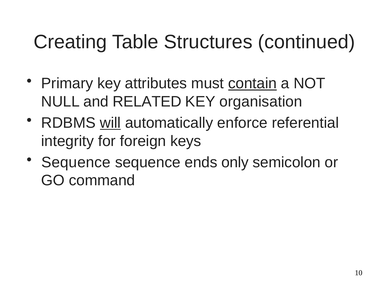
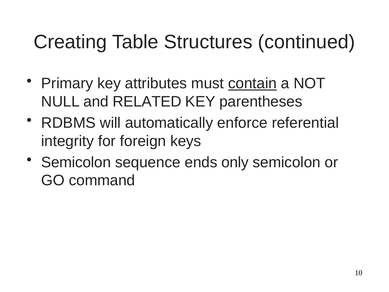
organisation: organisation -> parentheses (261, 102)
will underline: present -> none (110, 123)
Sequence: Sequence -> Semicolon (76, 162)
